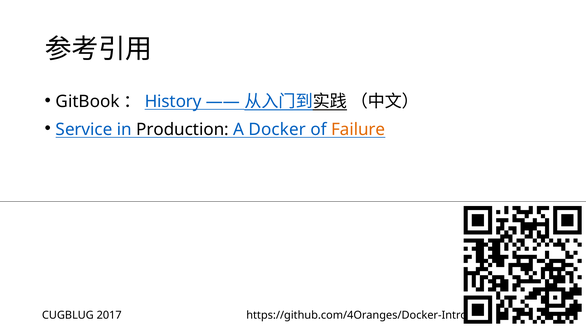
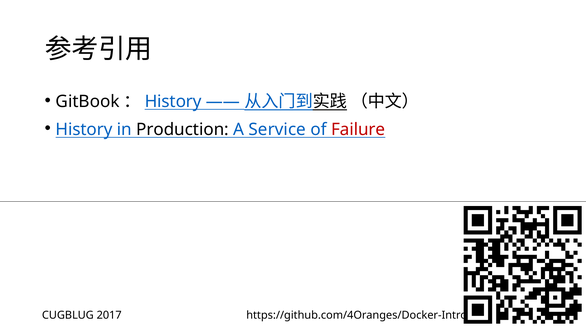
Service: Service -> History (84, 129)
Docker: Docker -> Service (277, 129)
Failure colour: orange -> red (358, 129)
